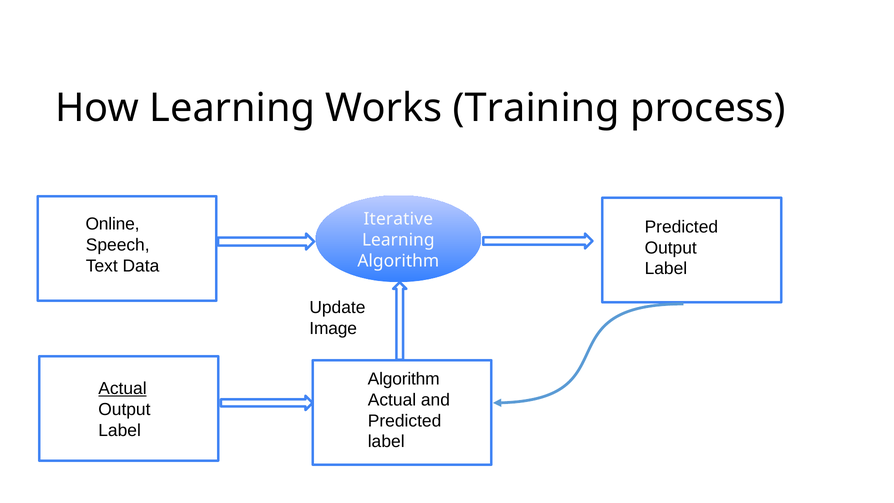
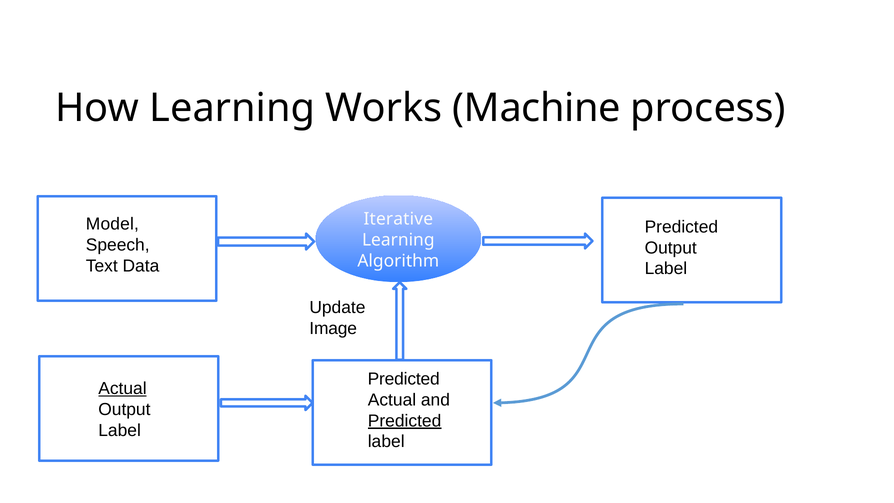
Training: Training -> Machine (537, 108)
Online: Online -> Model (112, 224)
Algorithm: Algorithm -> Predicted (404, 379)
Predicted underline: none -> present (405, 421)
